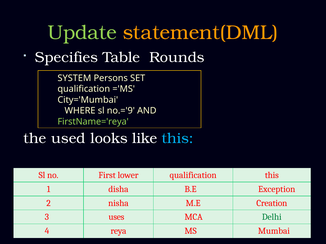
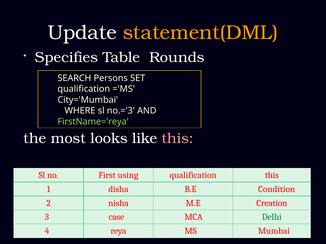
Update colour: light green -> white (82, 33)
SYSTEM: SYSTEM -> SEARCH (74, 78)
no.='9: no.='9 -> no.='3 (121, 111)
used: used -> most (68, 139)
this colour: light blue -> pink (178, 139)
lower: lower -> using (128, 176)
Exception: Exception -> Condition (277, 189)
uses: uses -> case (116, 217)
